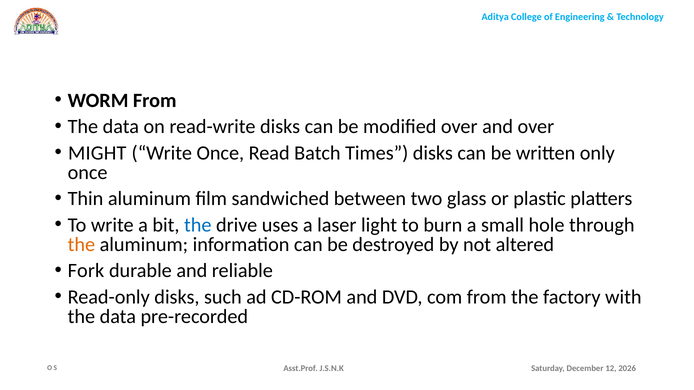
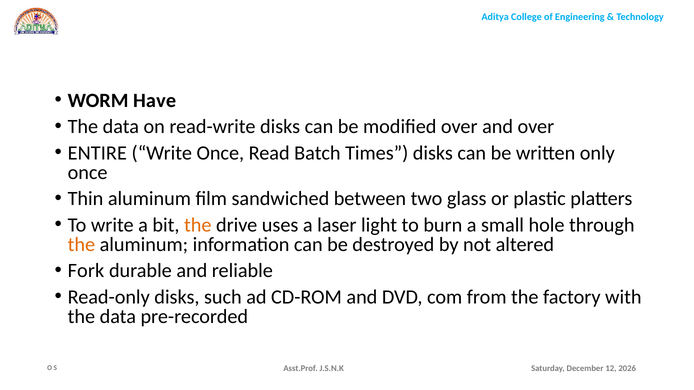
WORM From: From -> Have (155, 101)
MIGHT: MIGHT -> ENTIRE (97, 153)
the colour: blue -> orange (198, 225)
